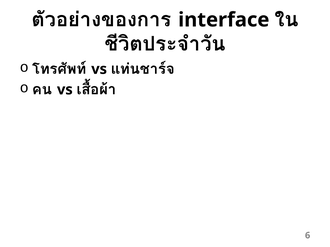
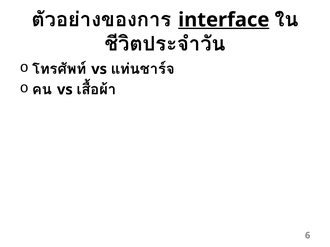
interface underline: none -> present (224, 20)
